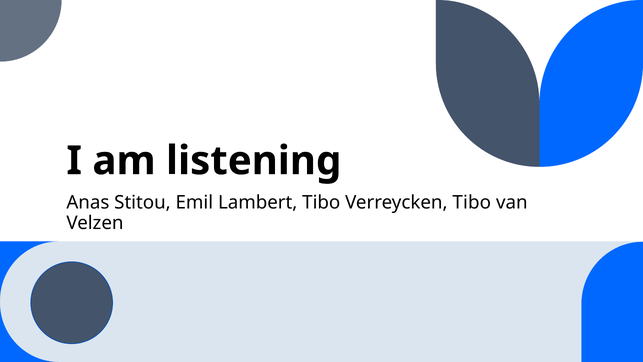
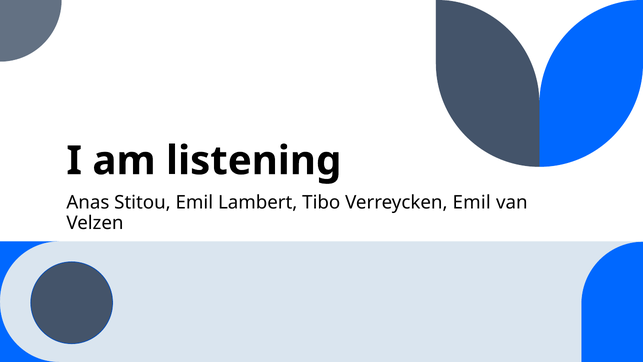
Verreycken Tibo: Tibo -> Emil (472, 202)
